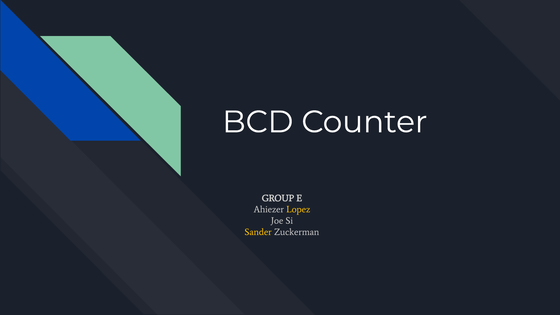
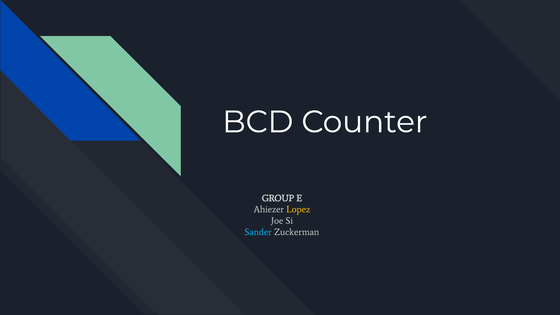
Sander colour: yellow -> light blue (258, 232)
